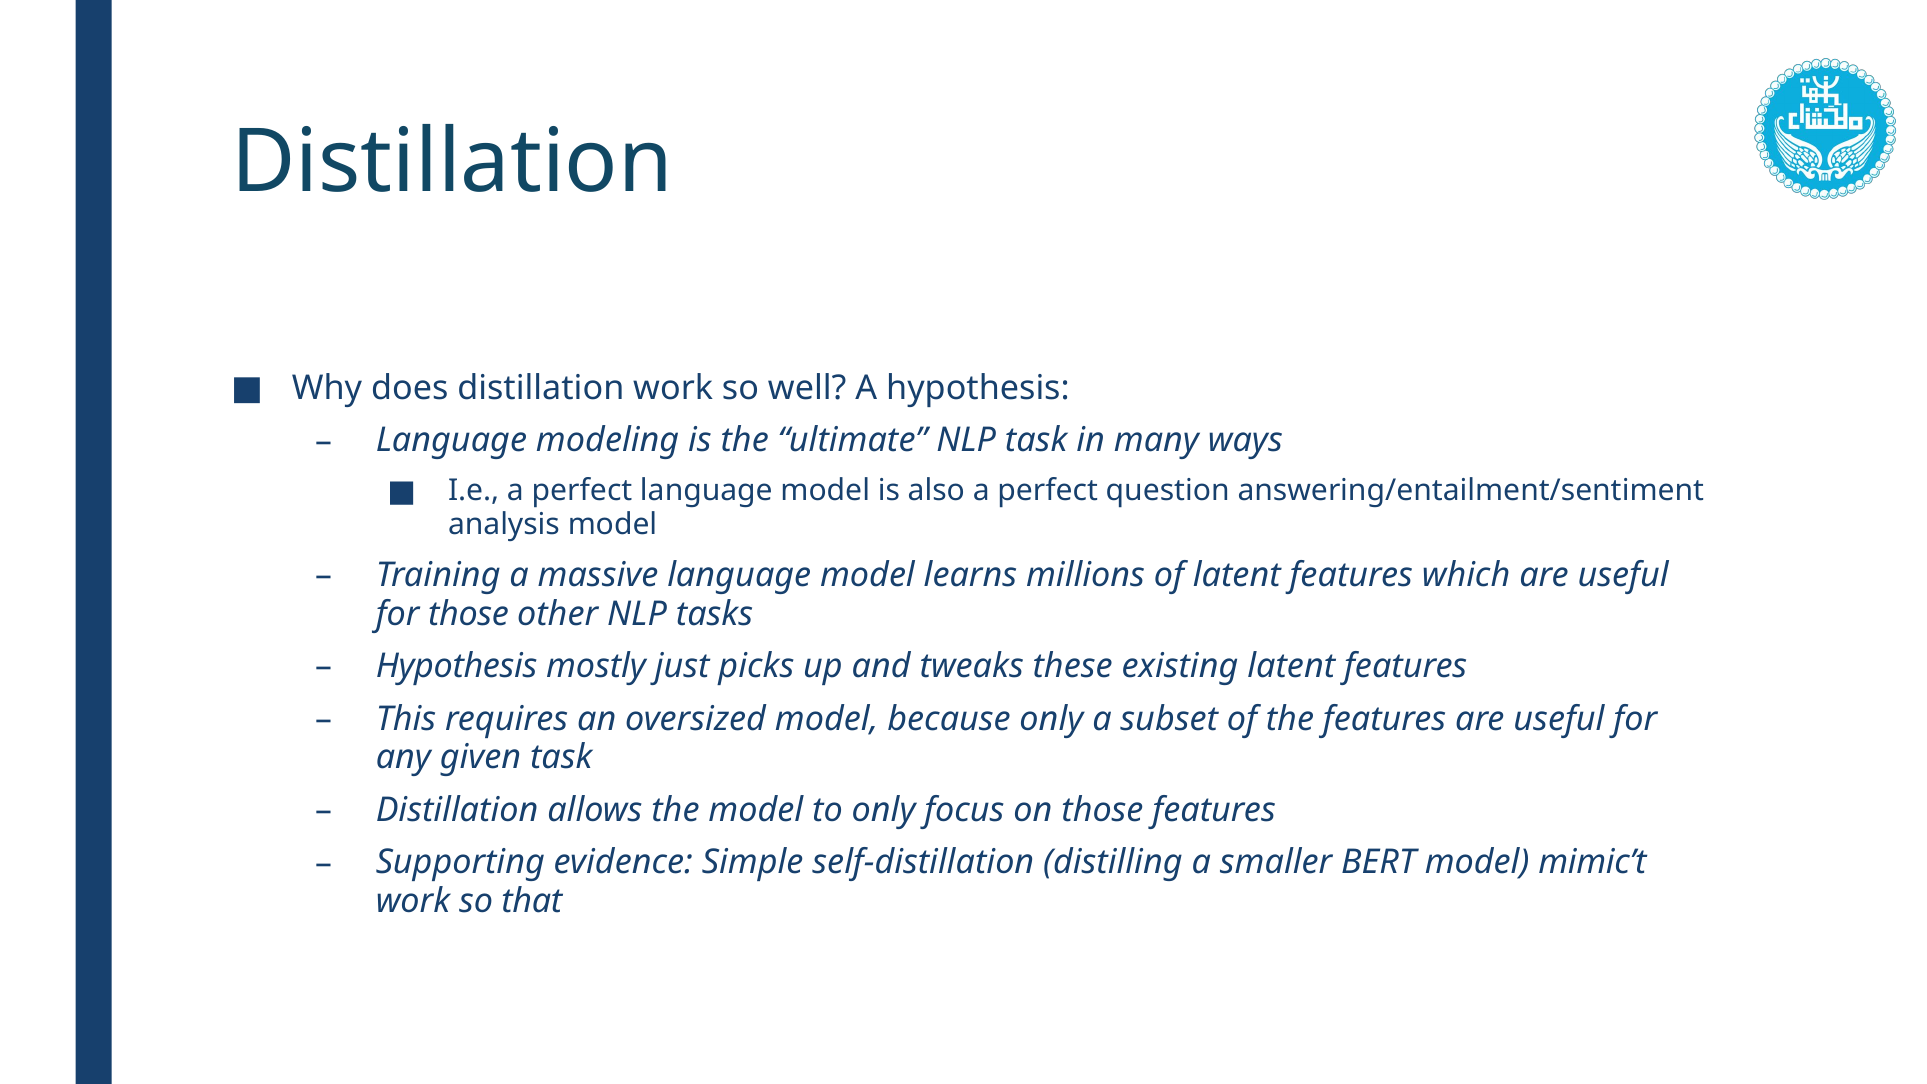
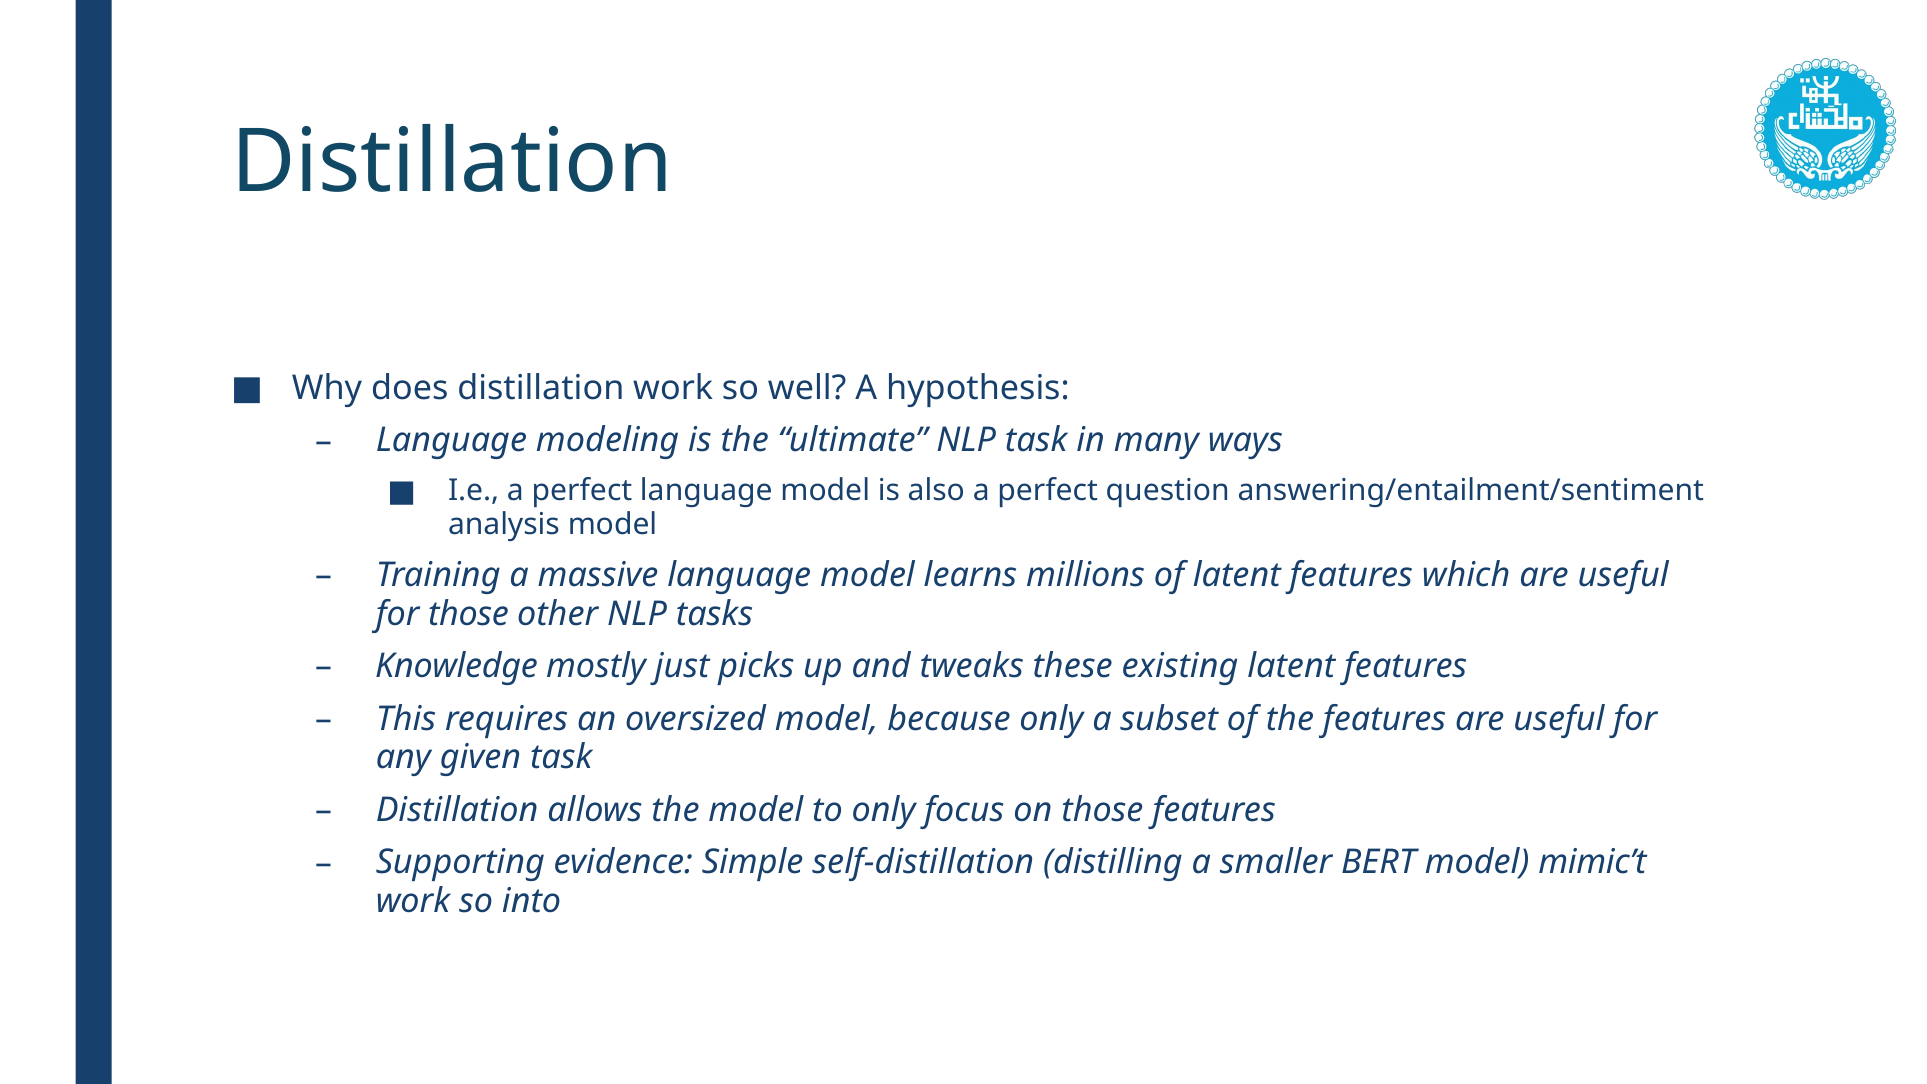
Hypothesis: Hypothesis -> Knowledge (457, 666)
that: that -> into (532, 901)
